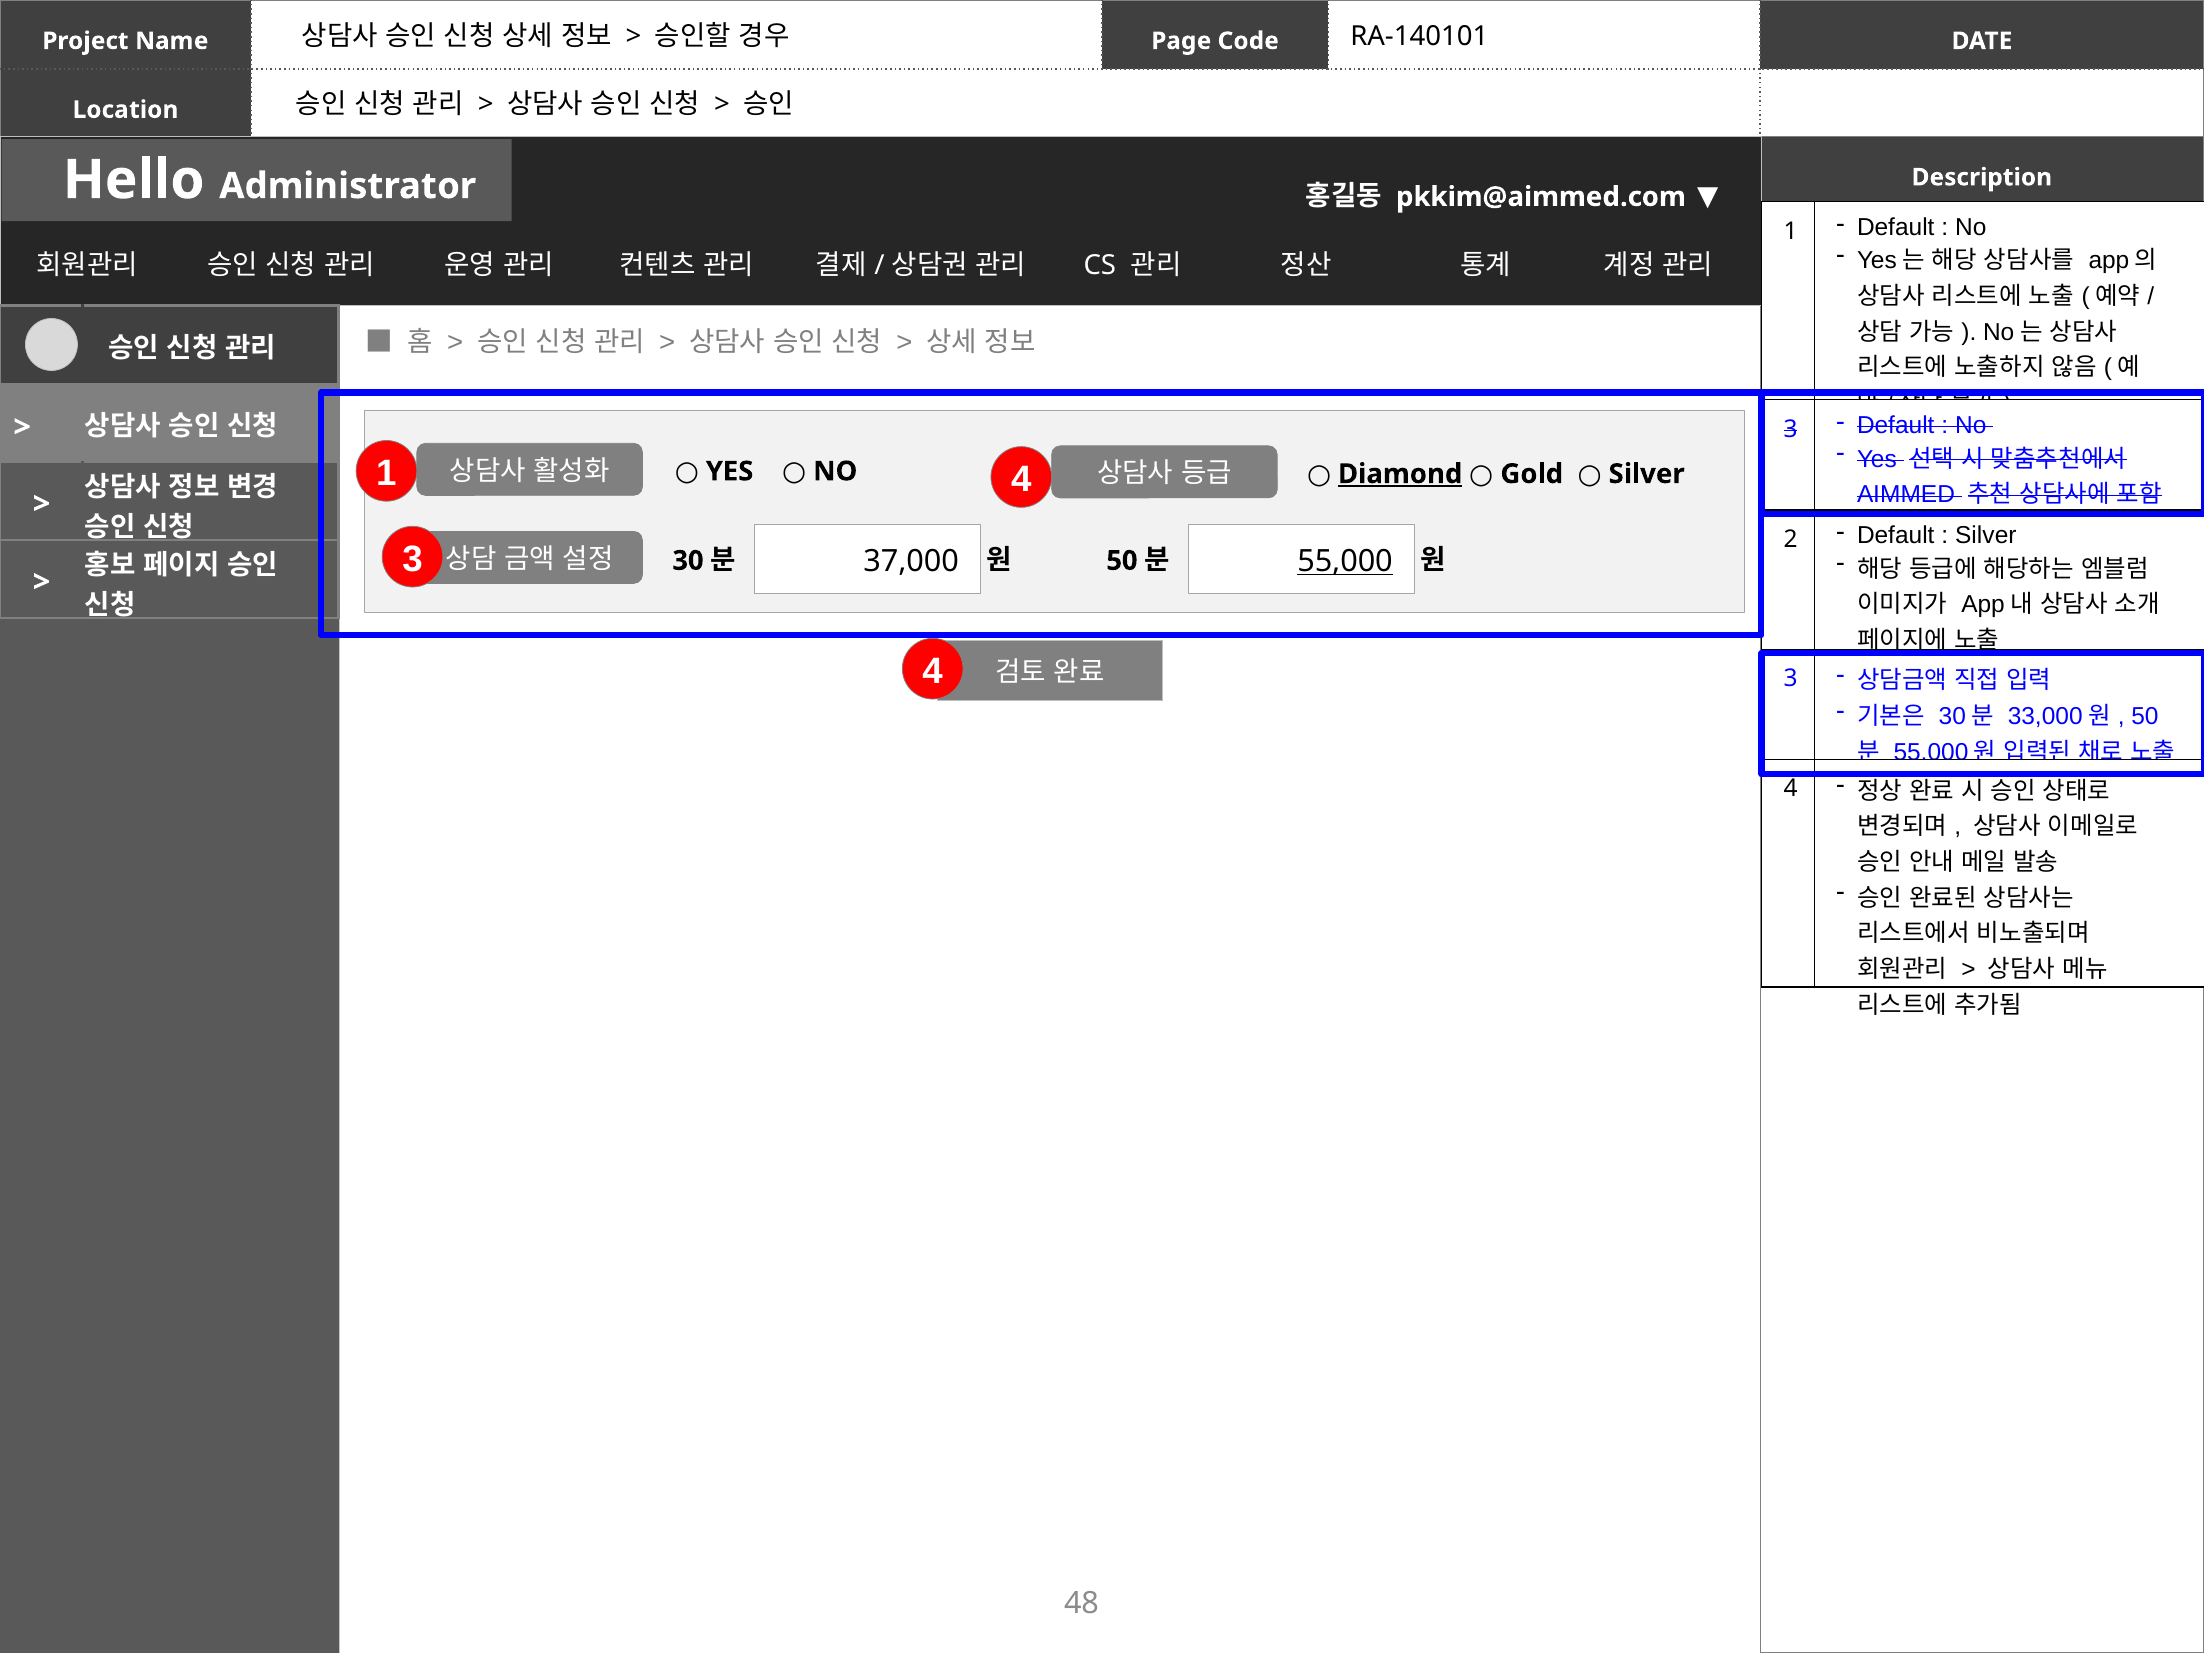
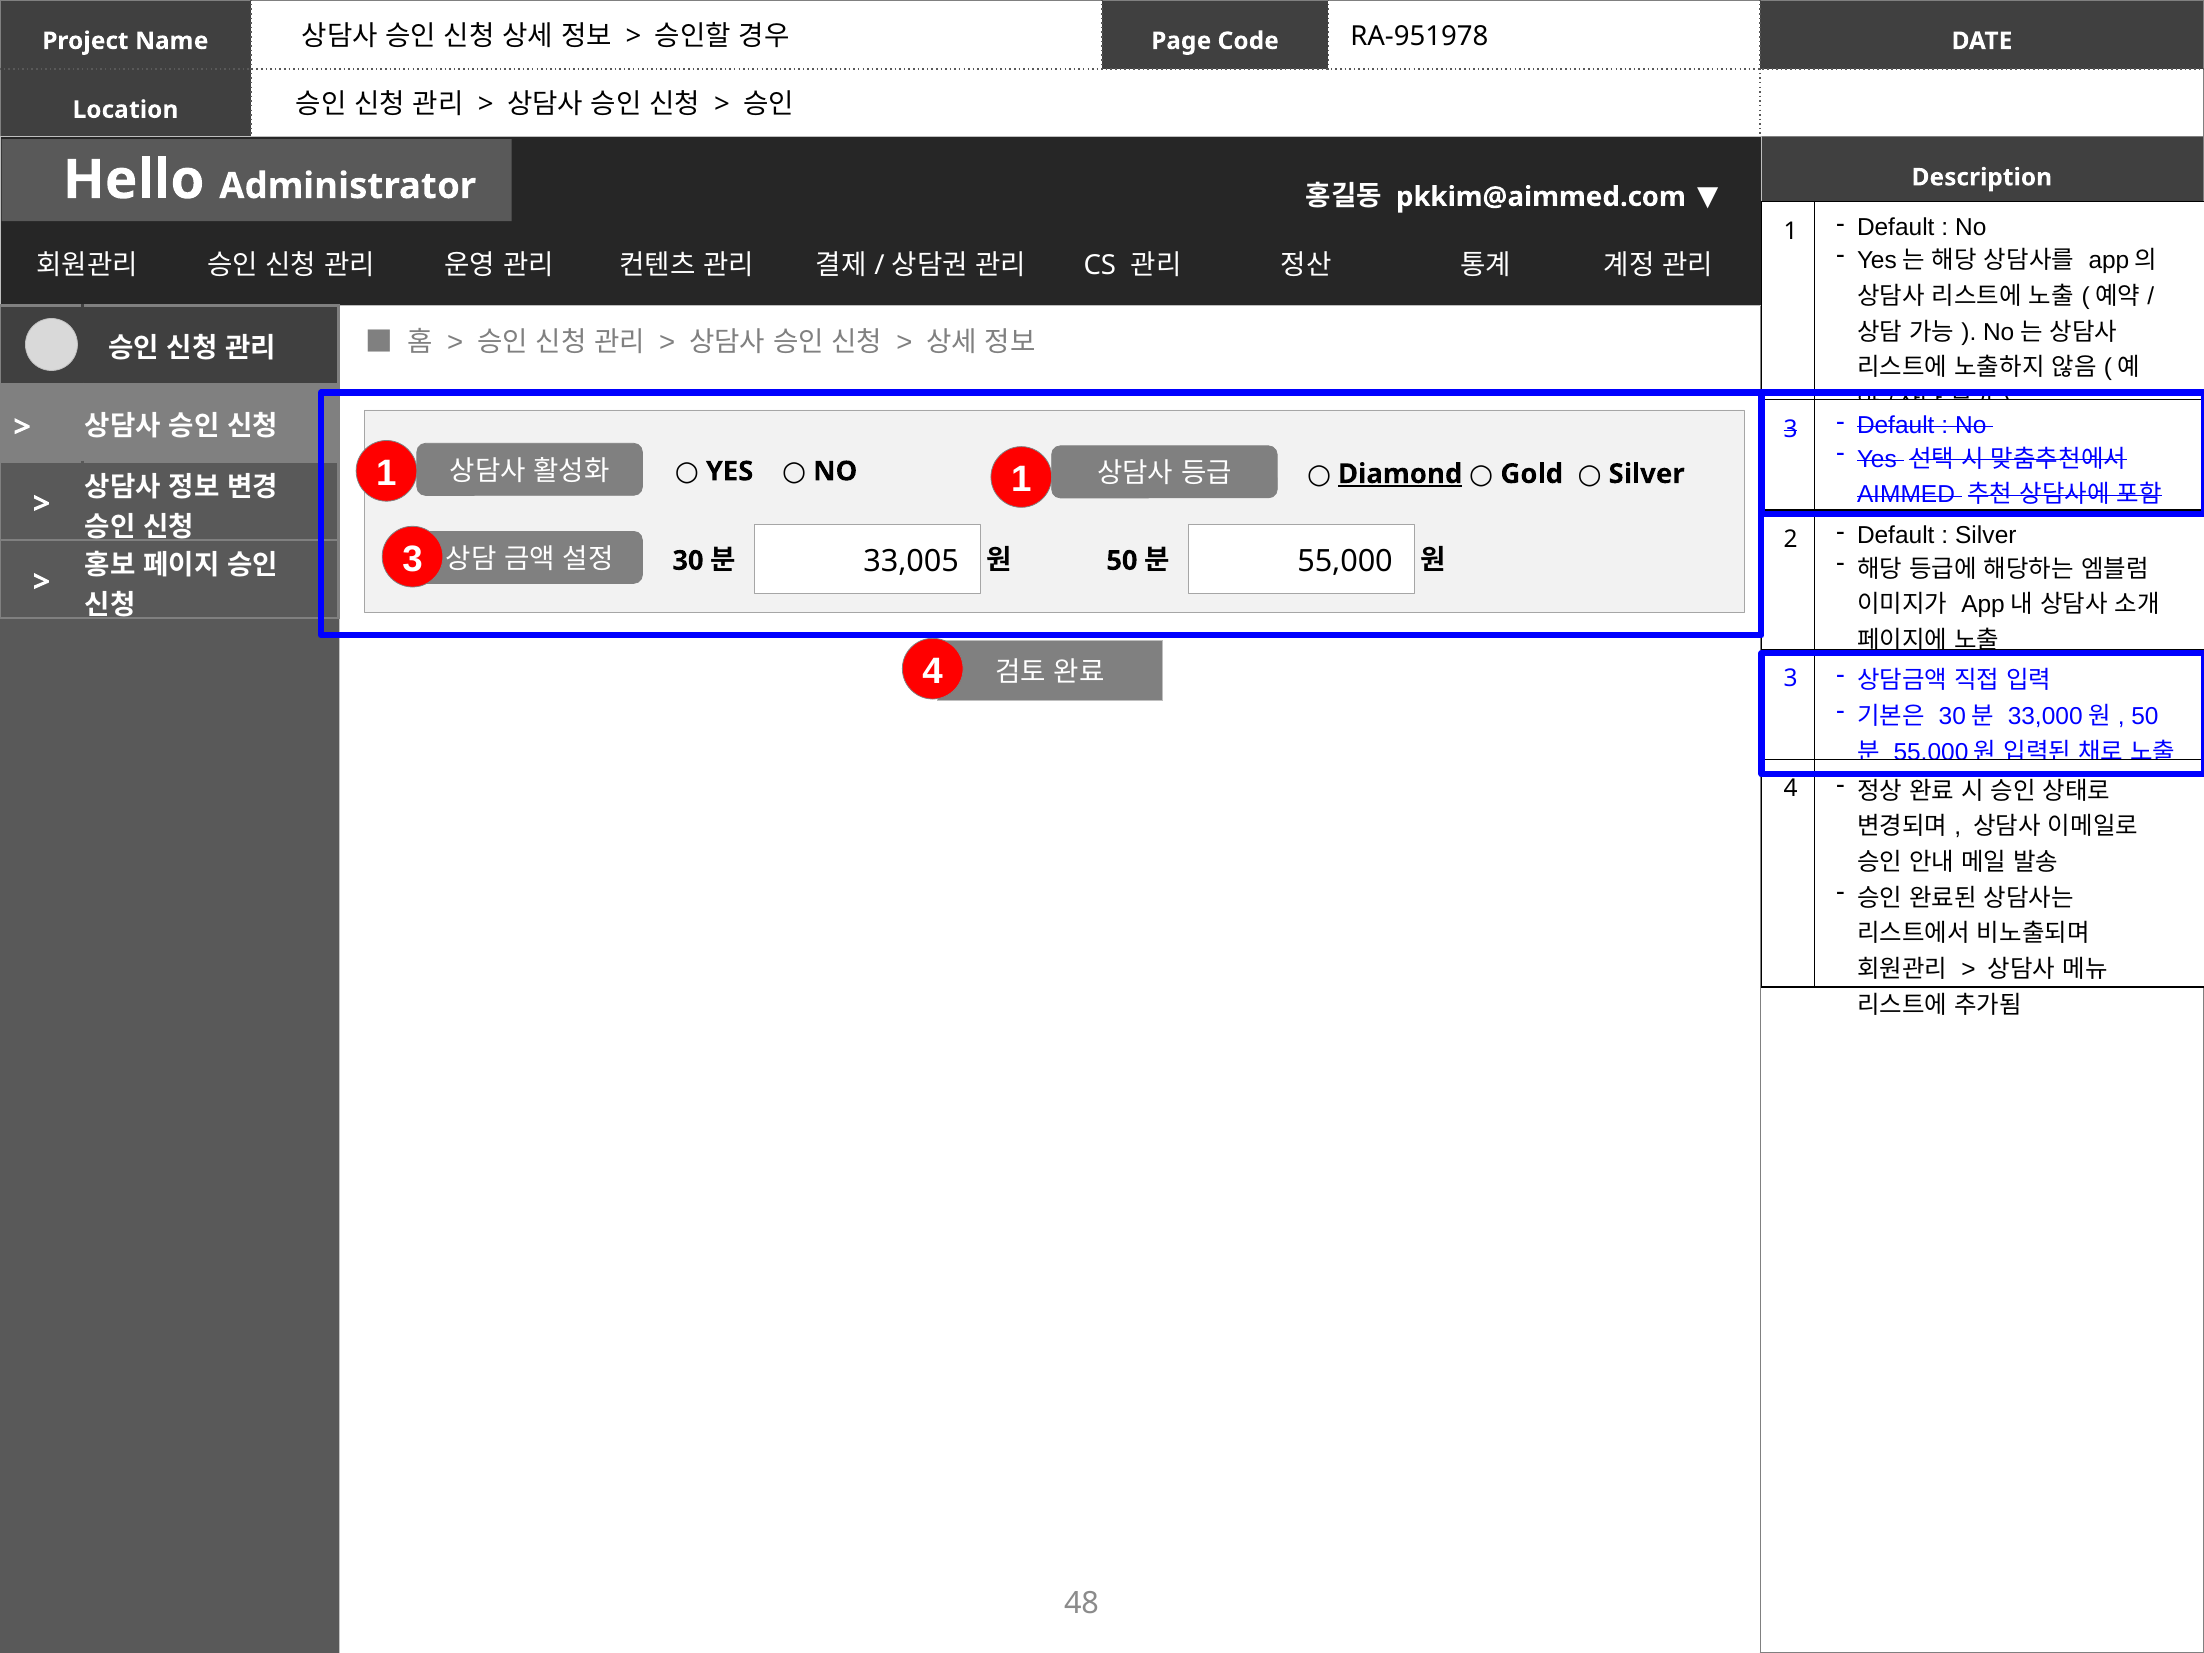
RA-140101: RA-140101 -> RA-951978 (1419, 36)
1 4: 4 -> 1 (1021, 479)
55,000 underline: present -> none (1345, 561)
37,000: 37,000 -> 33,005 (911, 561)
